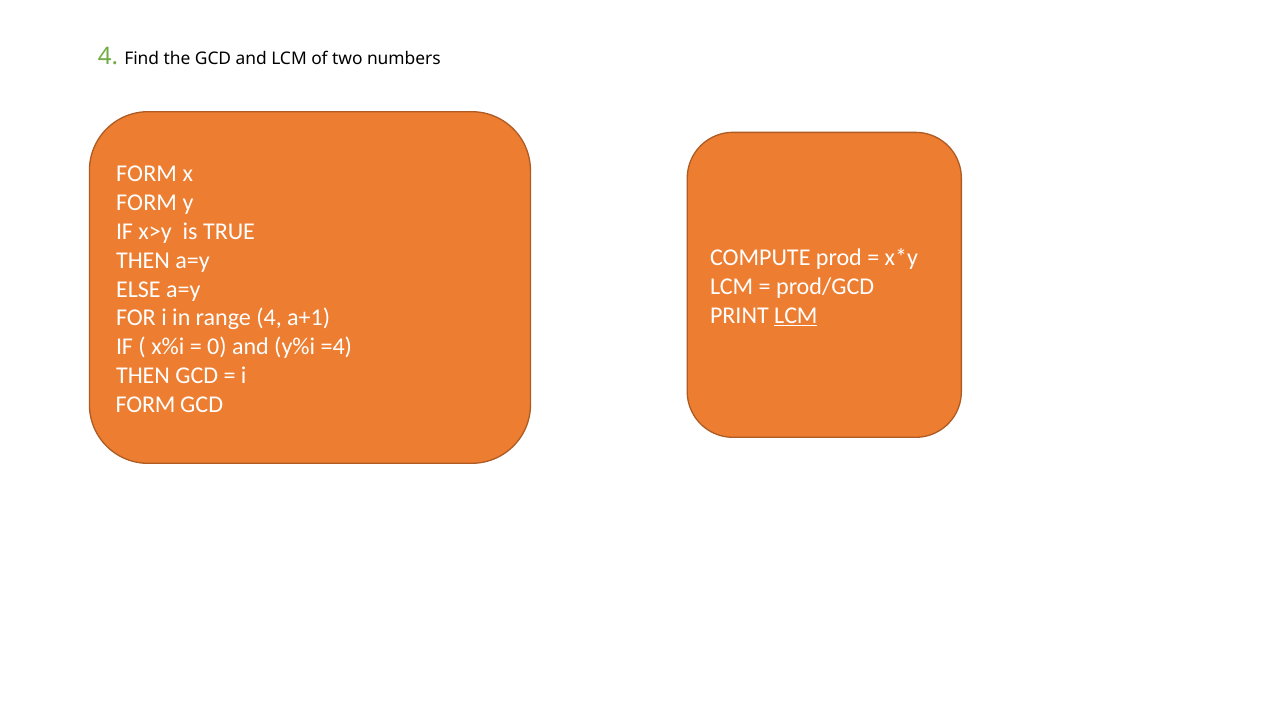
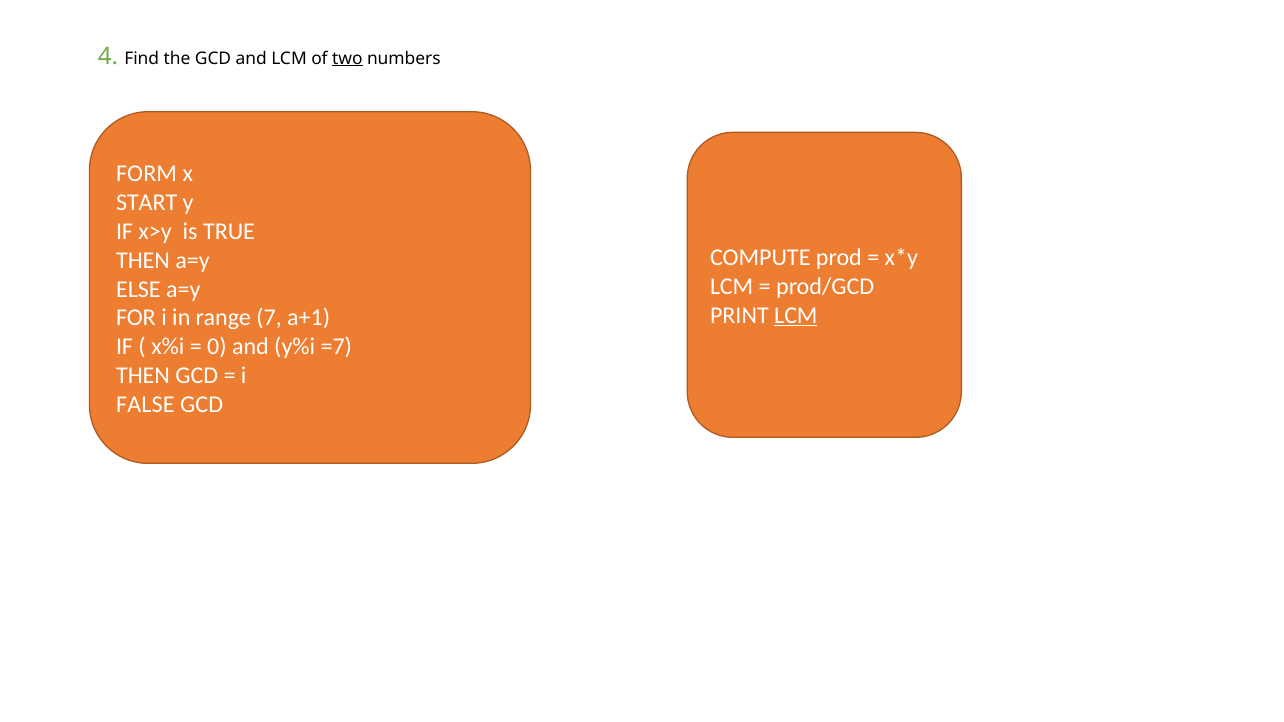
two underline: none -> present (347, 58)
FORM: FORM -> START (147, 203)
range 4: 4 -> 7 (269, 318)
=4: =4 -> =7 (336, 347)
FORM: FORM -> FALSE (145, 405)
